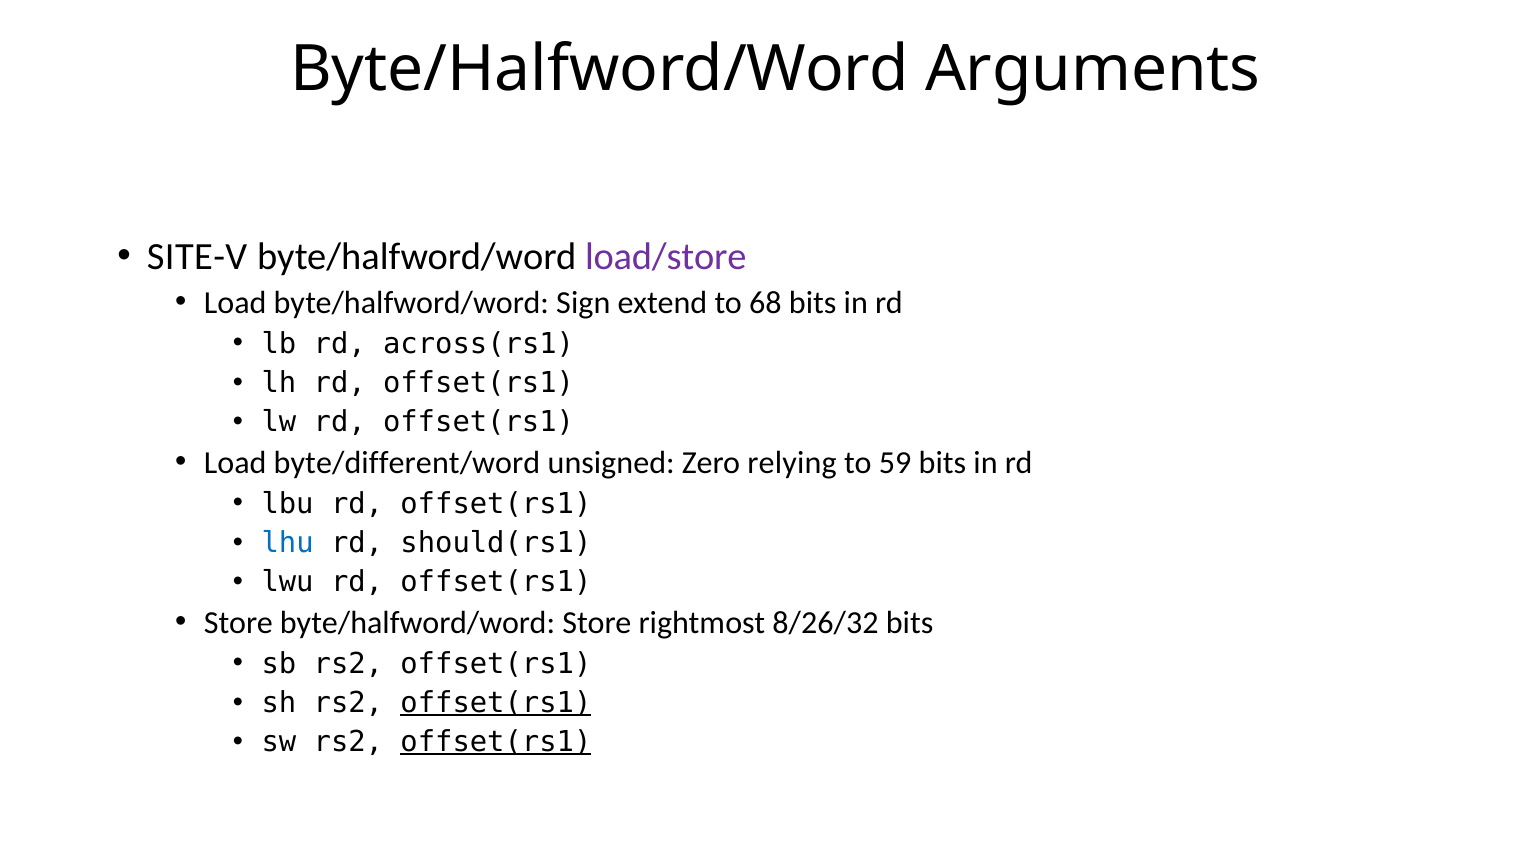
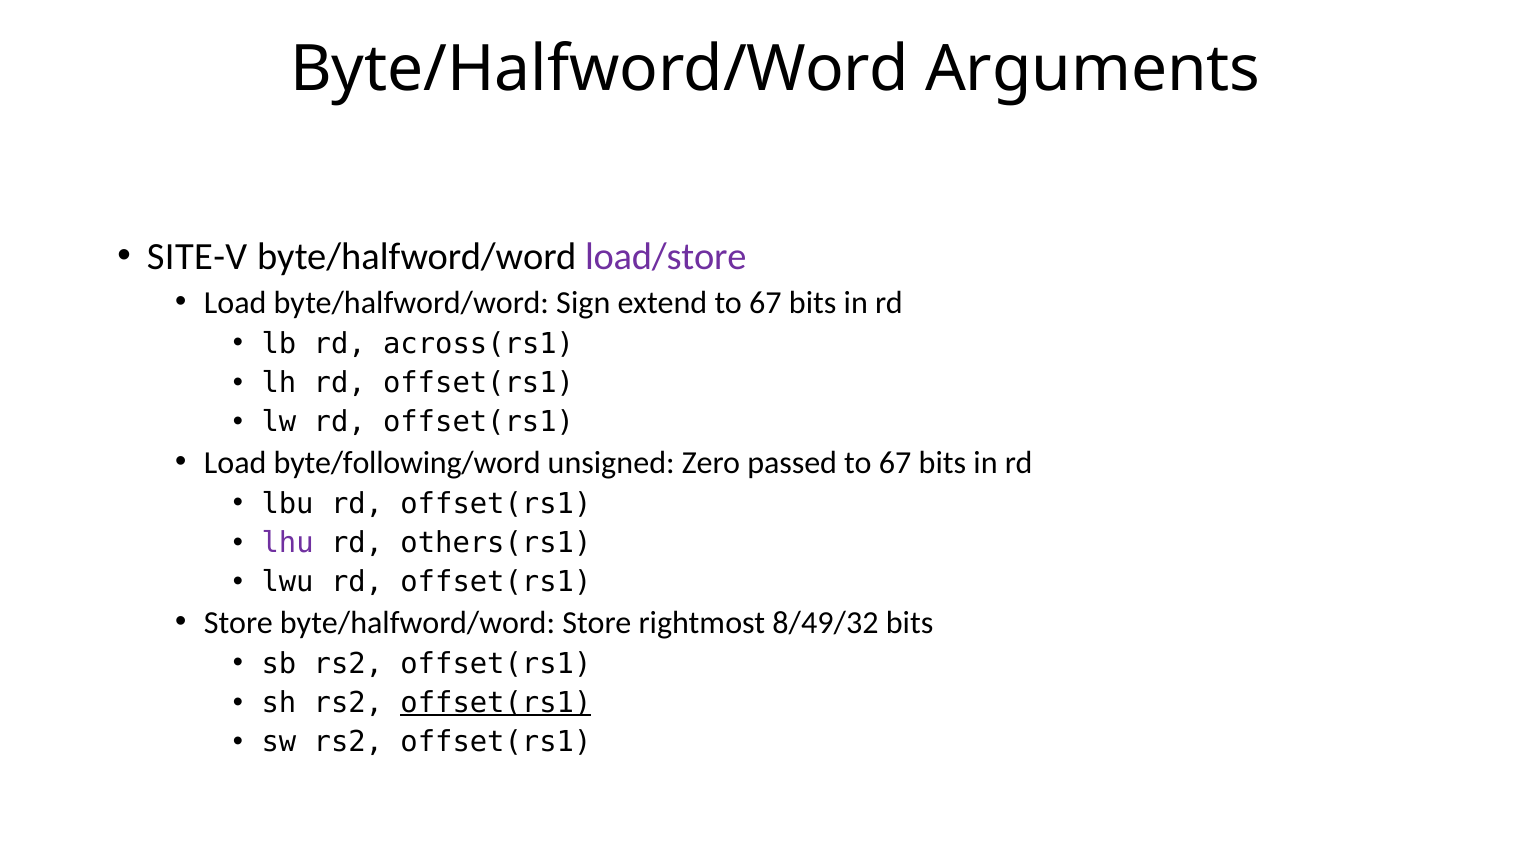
extend to 68: 68 -> 67 (765, 303)
byte/different/word: byte/different/word -> byte/following/word (407, 463)
relying: relying -> passed (792, 463)
59: 59 -> 67 (895, 463)
lhu colour: blue -> purple (288, 543)
should(rs1: should(rs1 -> others(rs1 (496, 543)
8/26/32: 8/26/32 -> 8/49/32 (825, 623)
offset(rs1 underline: present -> none (496, 742)
